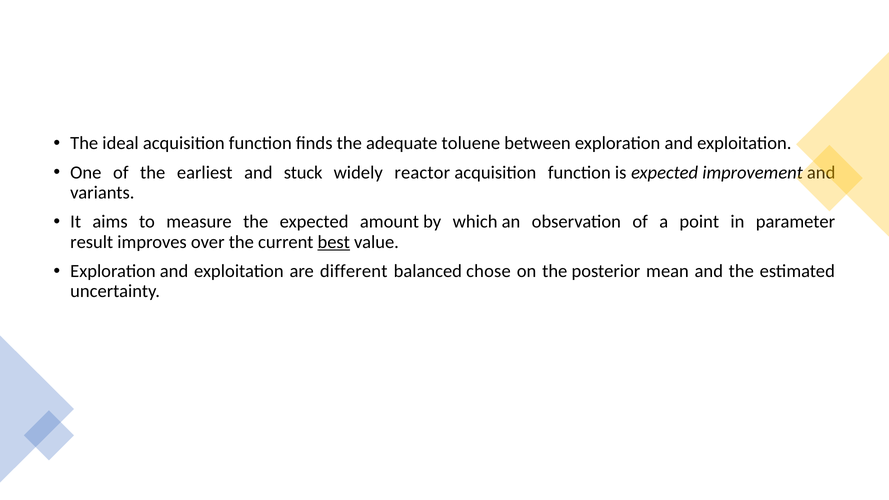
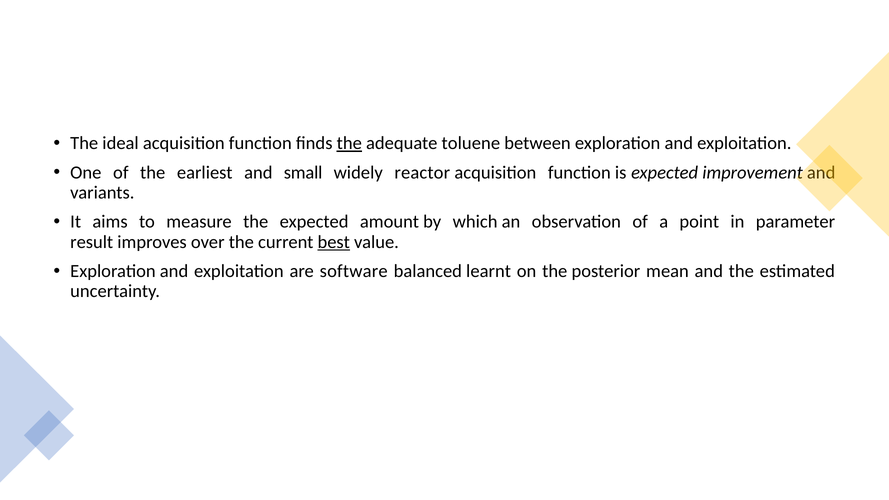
the underline: none -> present (349, 143)
stuck: stuck -> small (303, 173)
different: different -> software (354, 271)
chose: chose -> learnt (489, 271)
